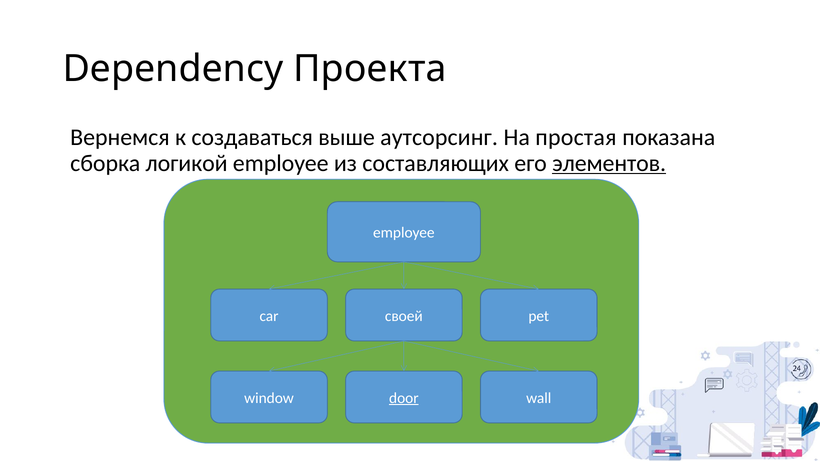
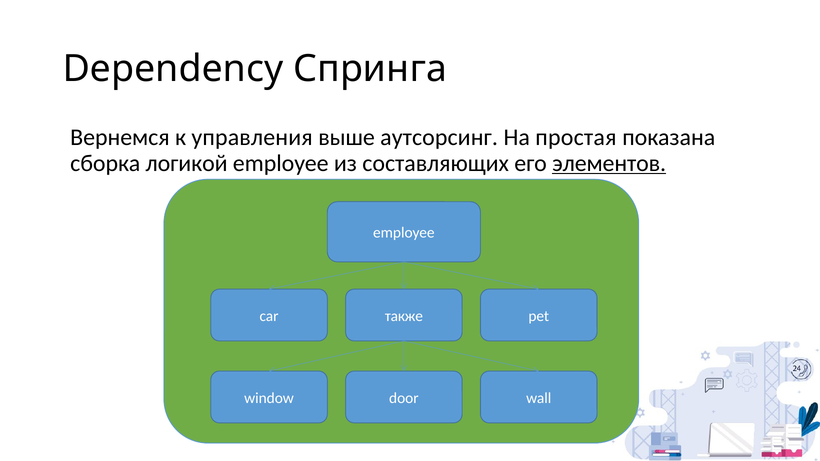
Проекта: Проекта -> Спринга (370, 69)
создаваться: создаваться -> управления (252, 138)
своей: своей -> также (404, 316)
door underline: present -> none (404, 398)
